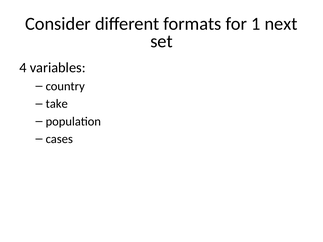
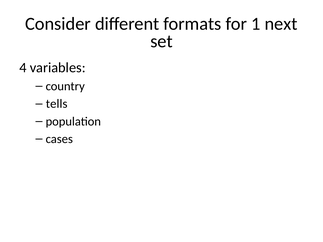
take: take -> tells (57, 104)
